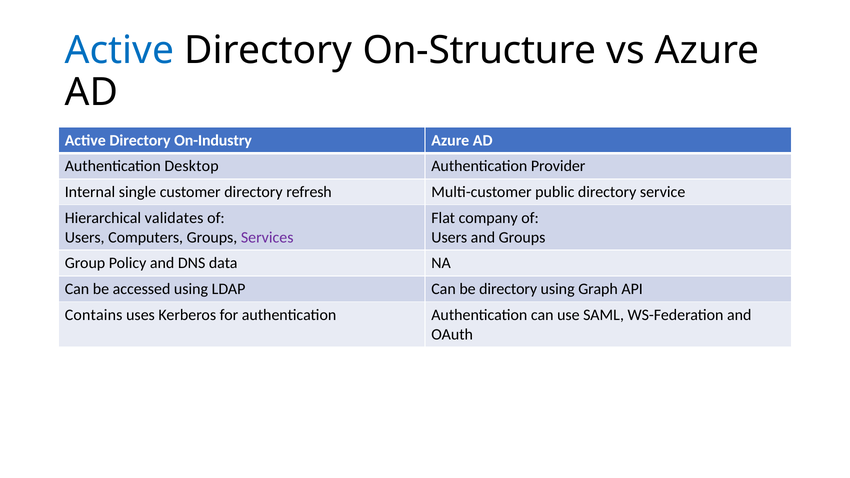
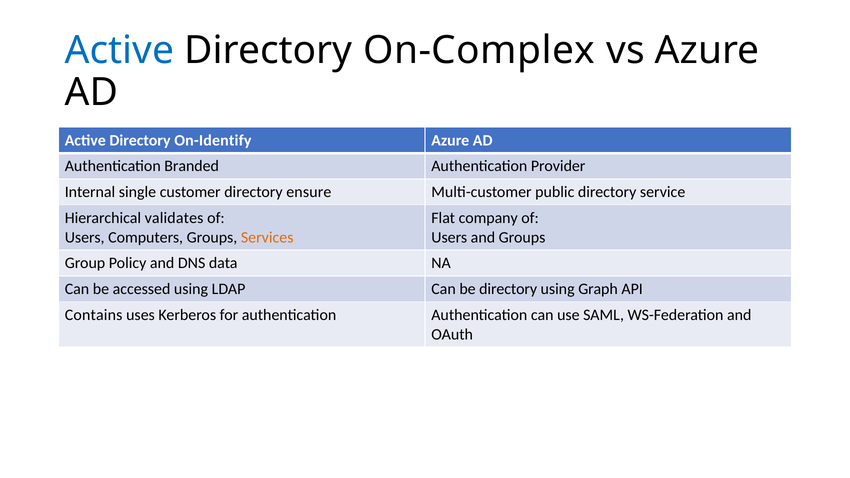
On-Structure: On-Structure -> On-Complex (479, 50)
On-Industry: On-Industry -> On-Identify (213, 140)
Desktop: Desktop -> Branded (192, 166)
refresh: refresh -> ensure (309, 192)
Services colour: purple -> orange (267, 237)
